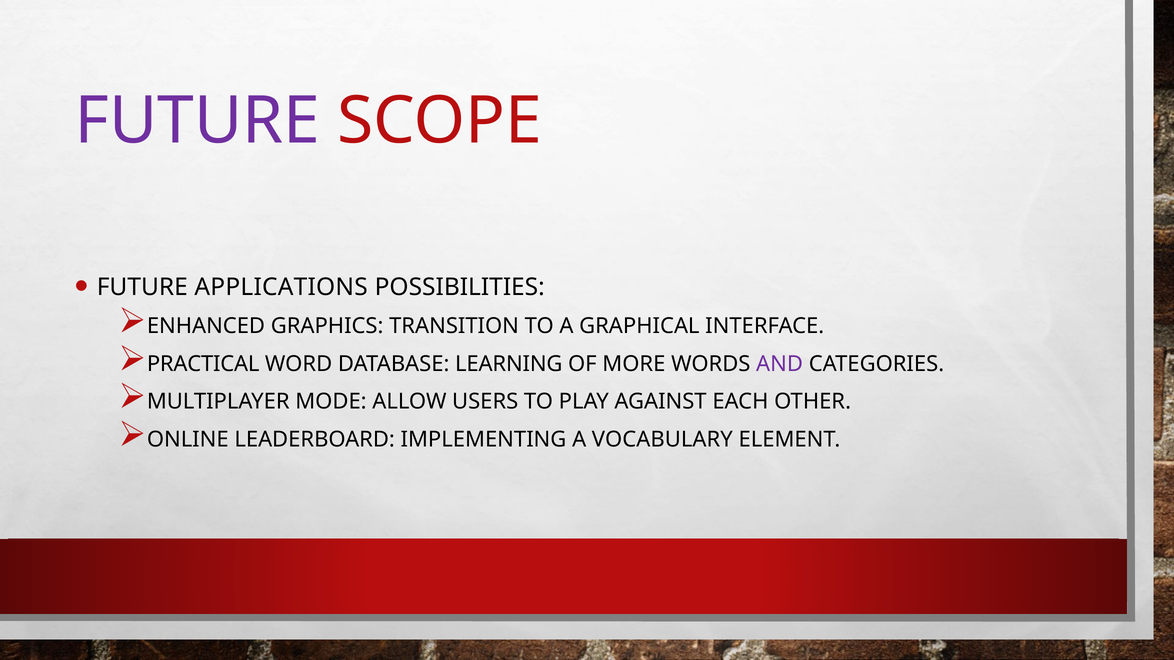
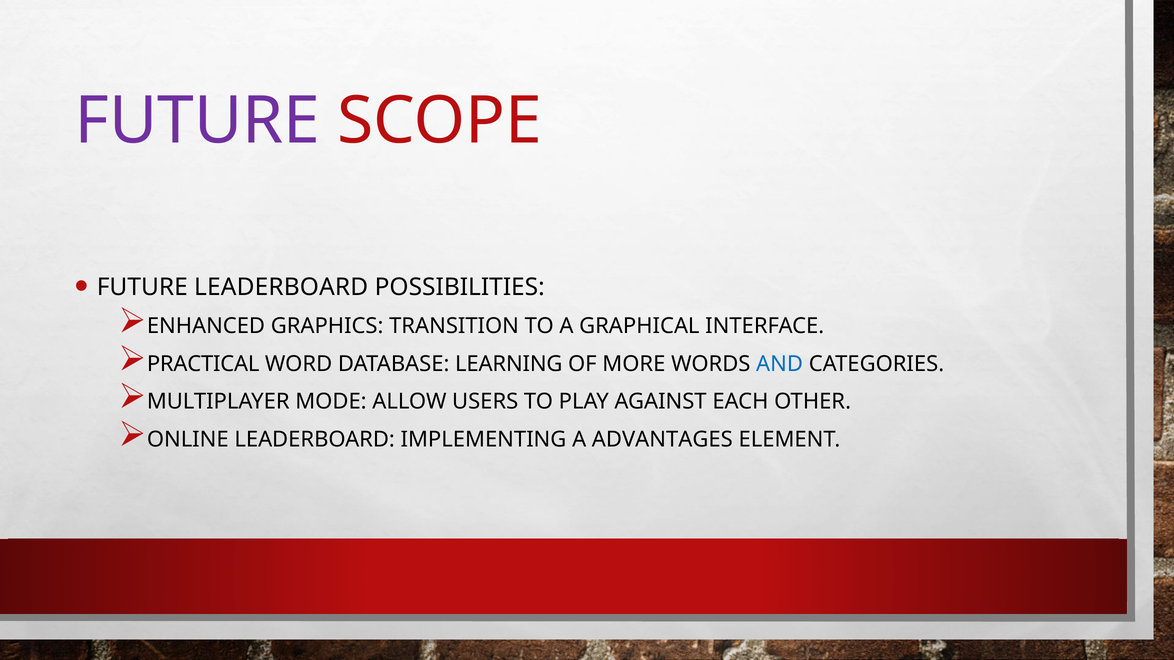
FUTURE APPLICATIONS: APPLICATIONS -> LEADERBOARD (281, 287)
AND colour: purple -> blue (780, 364)
VOCABULARY: VOCABULARY -> ADVANTAGES (662, 440)
